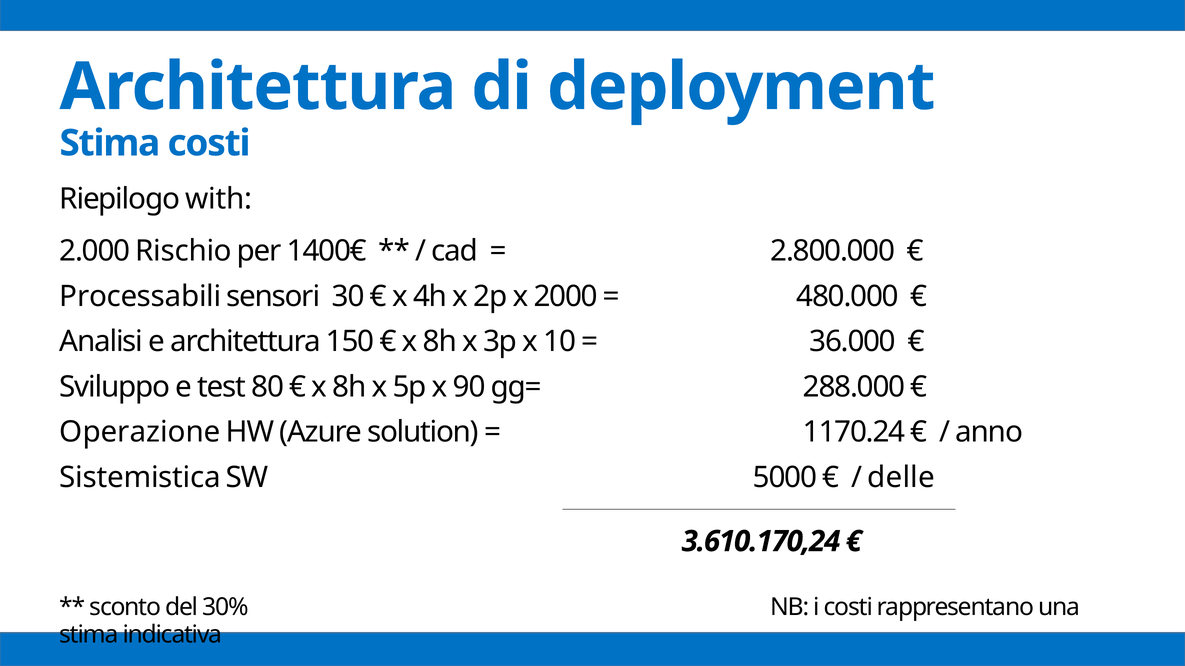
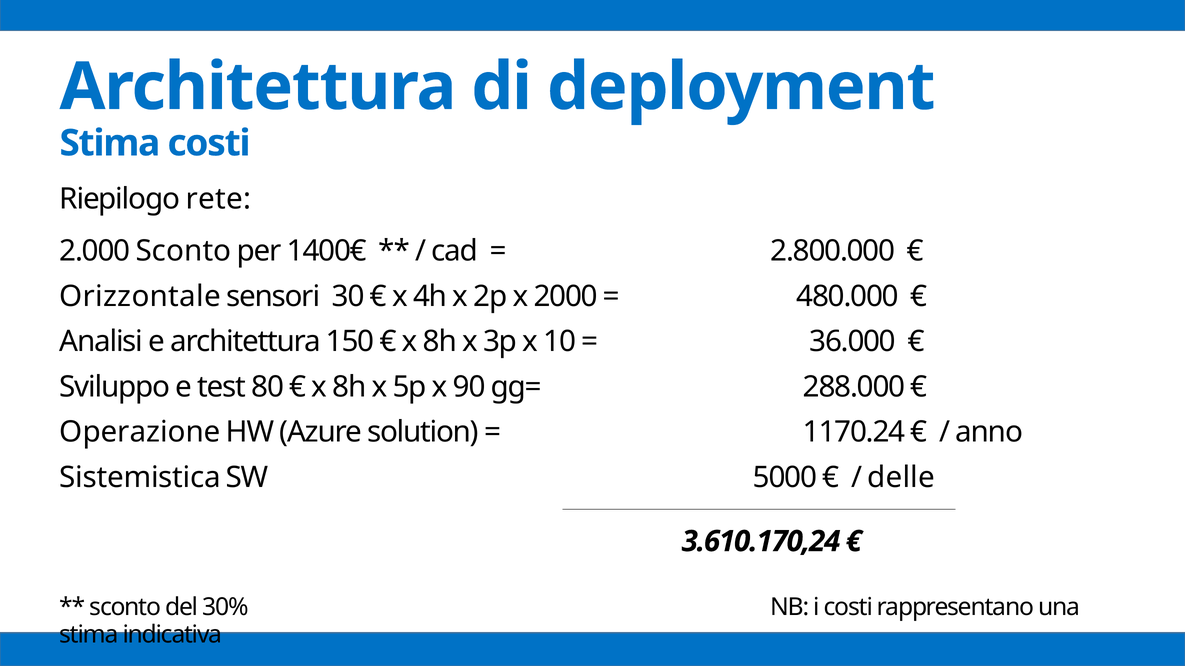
with: with -> rete (218, 199)
2.000 Rischio: Rischio -> Sconto (183, 251)
Processabili: Processabili -> Orizzontale (140, 297)
